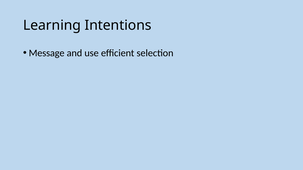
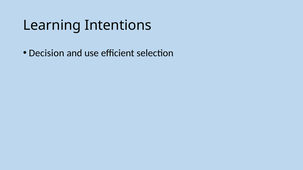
Message: Message -> Decision (47, 53)
